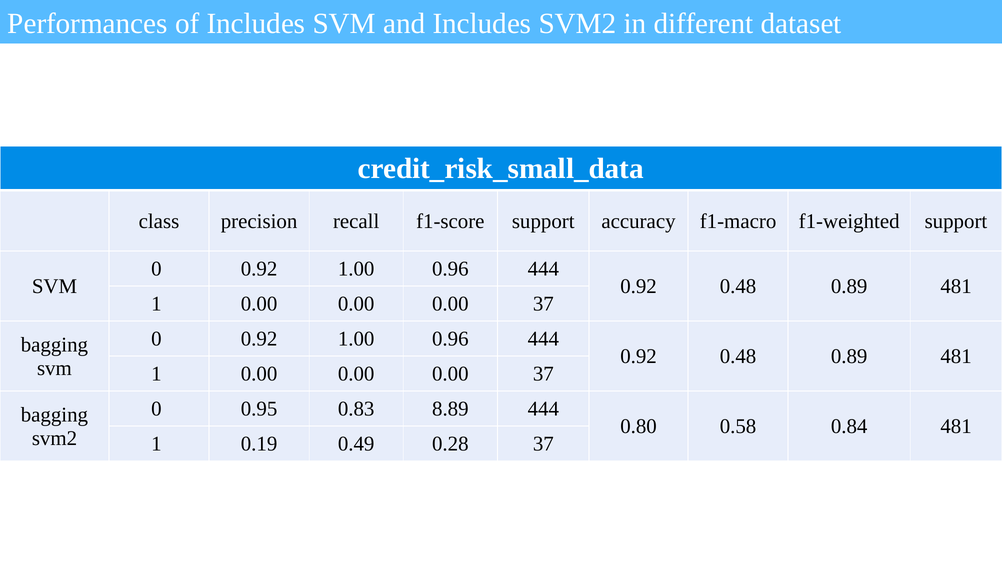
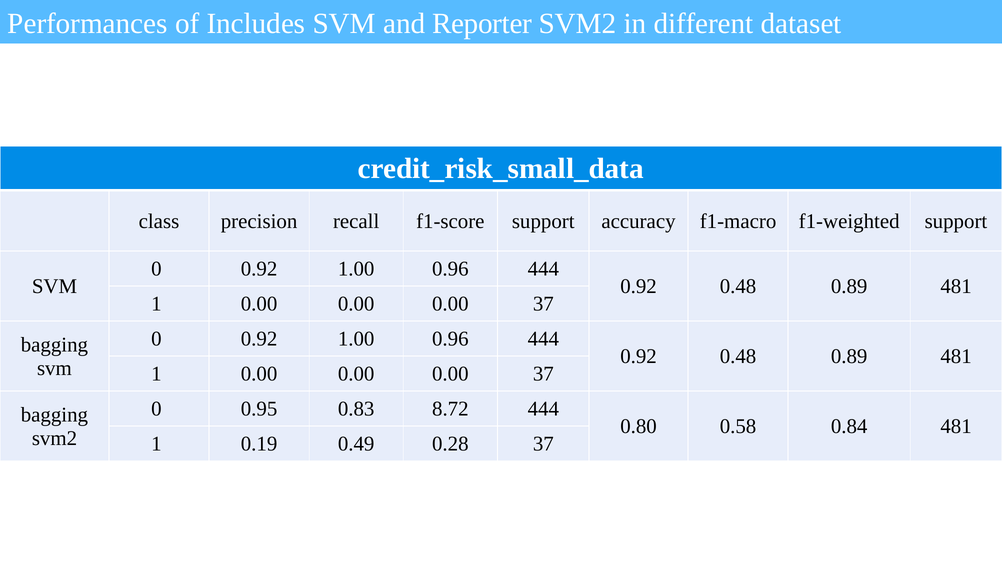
and Includes: Includes -> Reporter (482, 24)
8.89: 8.89 -> 8.72 (450, 409)
